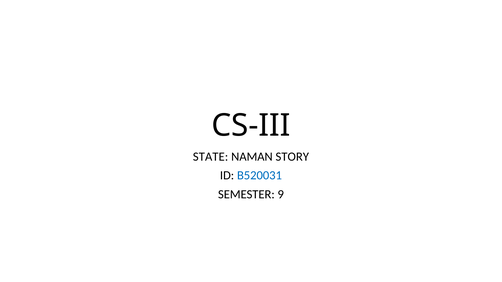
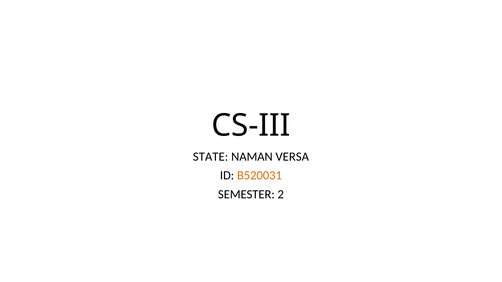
STORY: STORY -> VERSA (292, 157)
B520031 colour: blue -> orange (259, 176)
9: 9 -> 2 (281, 194)
